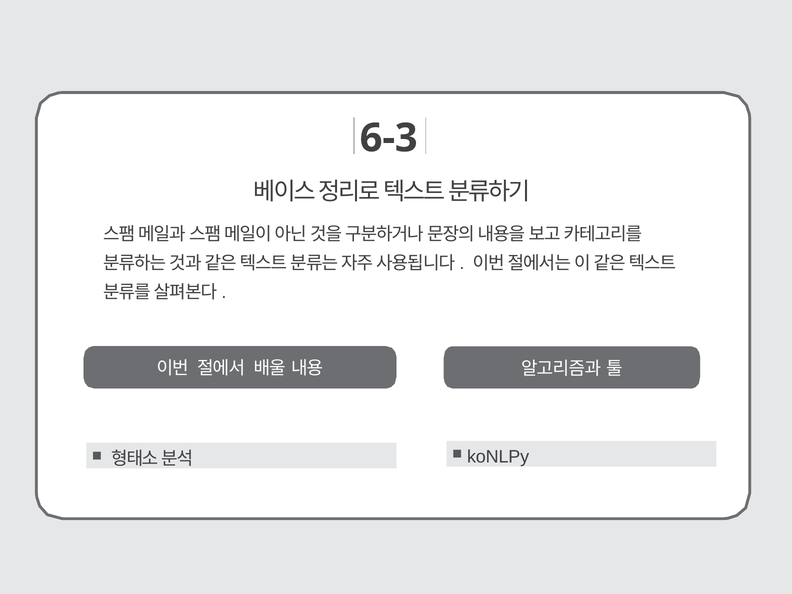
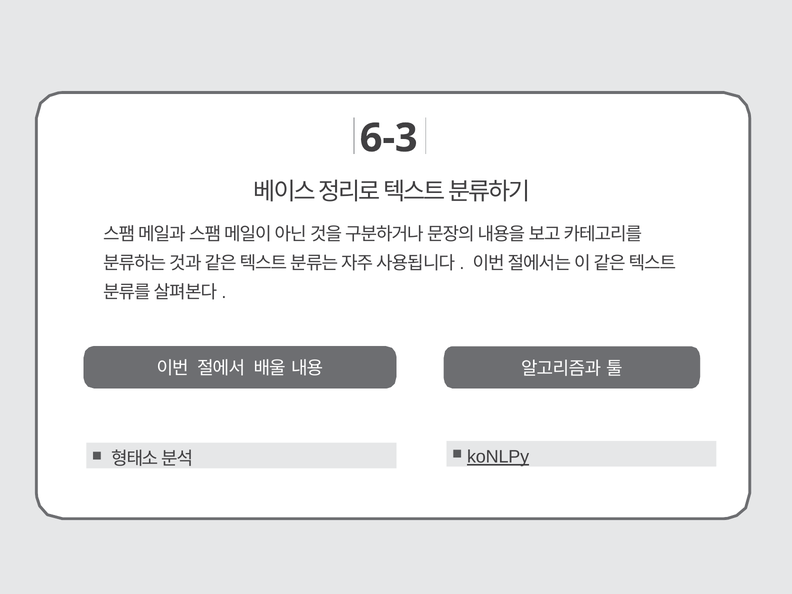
koNLPy underline: none -> present (498, 457)
